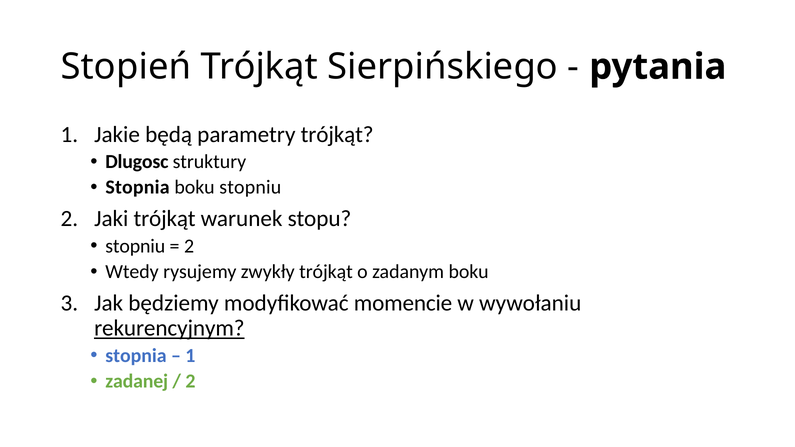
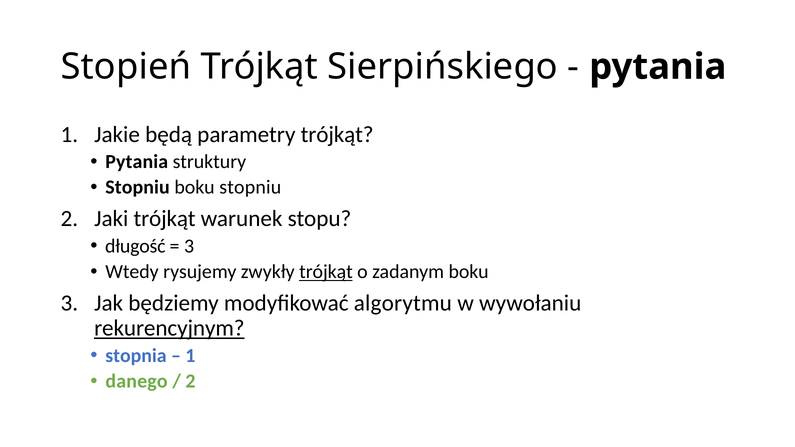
Dlugosc: Dlugosc -> Pytania (137, 162)
Stopnia: Stopnia -> Stopniu (138, 187)
stopniu: stopniu -> długość (135, 246)
2: 2 -> 3 (189, 246)
trójkąt underline: none -> present (326, 272)
momencie: momencie -> algorytmu (403, 303)
zadanej: zadanej -> danego (137, 381)
